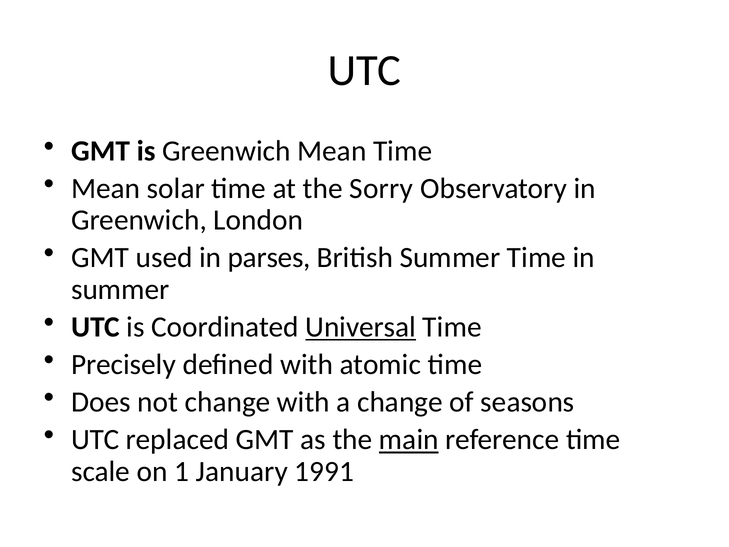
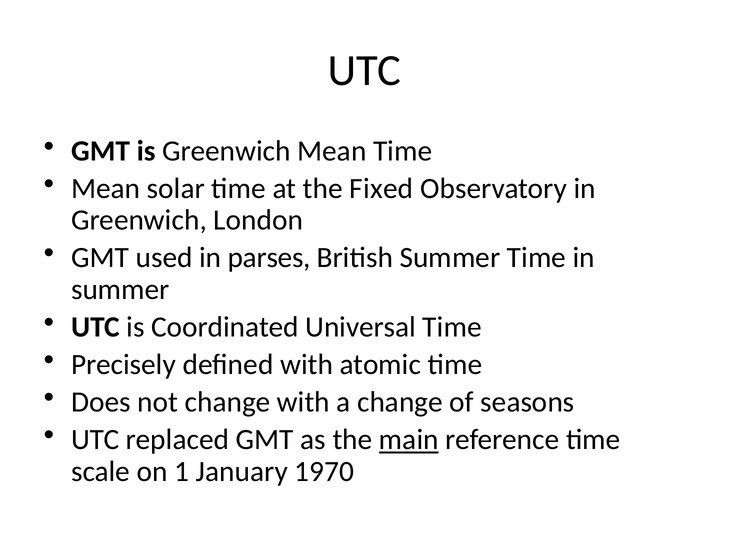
Sorry: Sorry -> Fixed (381, 188)
Universal underline: present -> none (361, 327)
1991: 1991 -> 1970 (324, 471)
